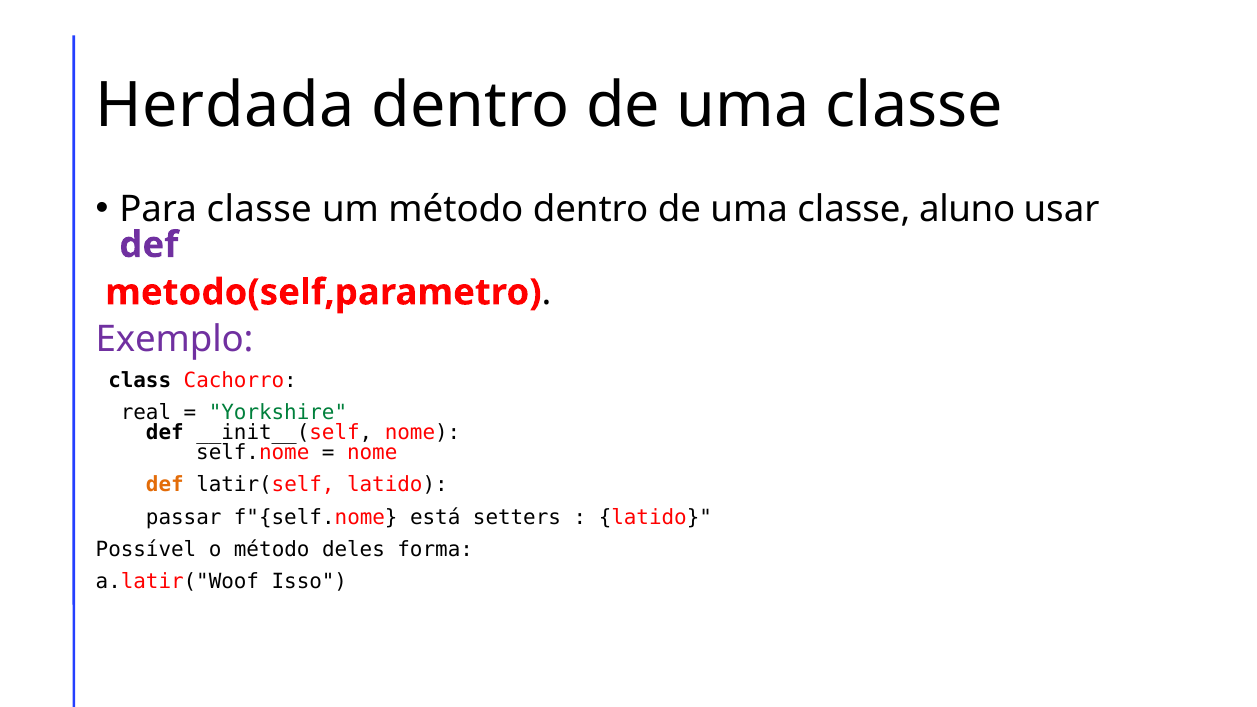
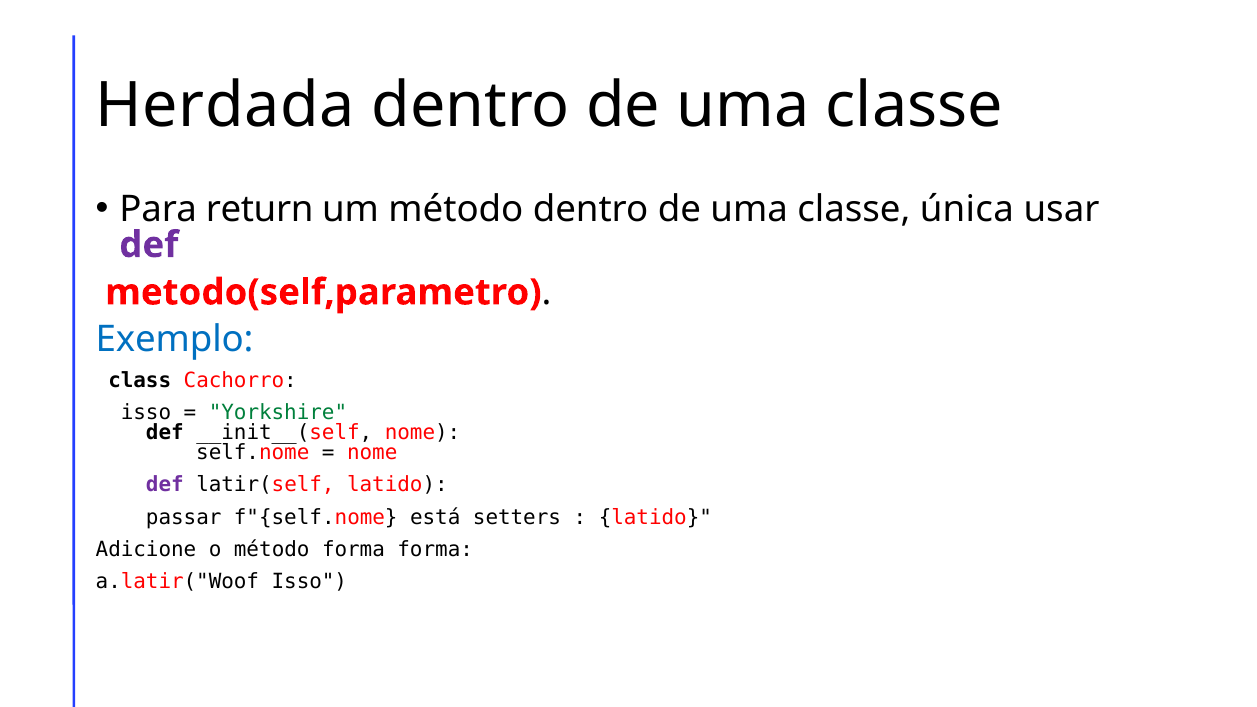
Para classe: classe -> return (260, 209)
aluno: aluno -> única (967, 209)
Exemplo colour: purple -> blue (175, 340)
real: real -> isso (146, 412)
def colour: orange -> purple (165, 485)
Possível: Possível -> Adicione (146, 549)
método deles: deles -> forma (353, 549)
